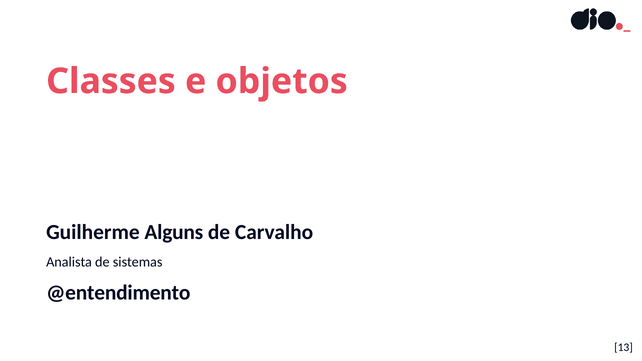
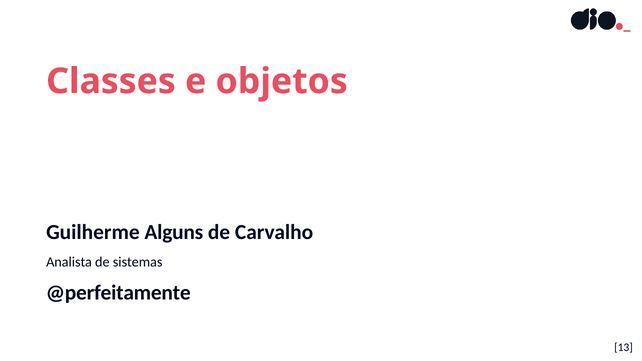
@entendimento: @entendimento -> @perfeitamente (118, 293)
